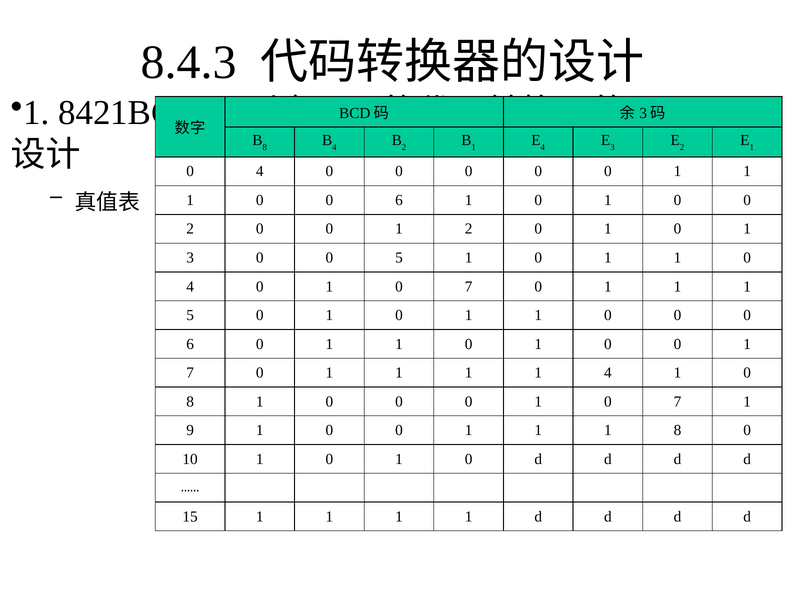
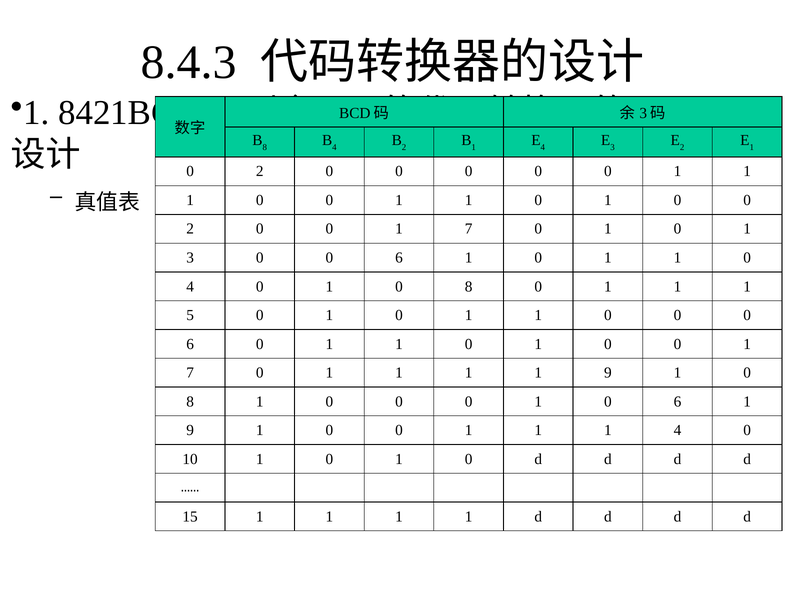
4: 4 -> 2 (260, 171)
6: 6 -> 1 (399, 200)
2: 2 -> 7 (469, 229)
3 0 0 5: 5 -> 6 (399, 258)
7: 7 -> 8 (469, 286)
1 1 4: 4 -> 9 (608, 373)
7: 7 -> 6 (677, 401)
1 8: 8 -> 4 (677, 430)
